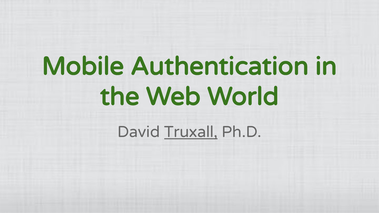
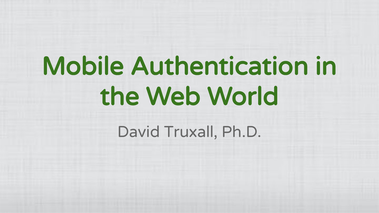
Truxall underline: present -> none (191, 132)
